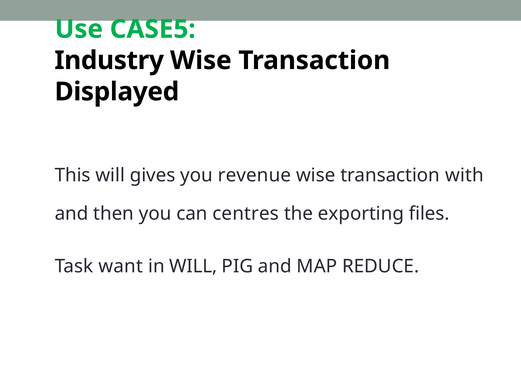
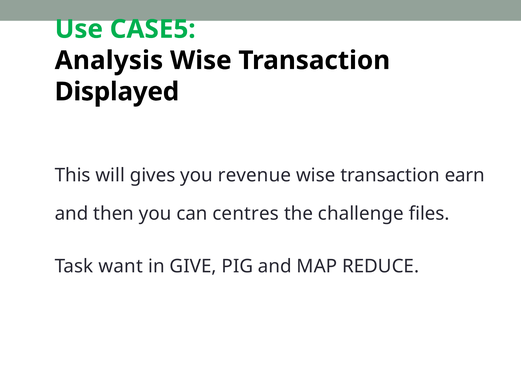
Industry: Industry -> Analysis (109, 60)
with: with -> earn (465, 175)
exporting: exporting -> challenge (361, 213)
in WILL: WILL -> GIVE (193, 266)
